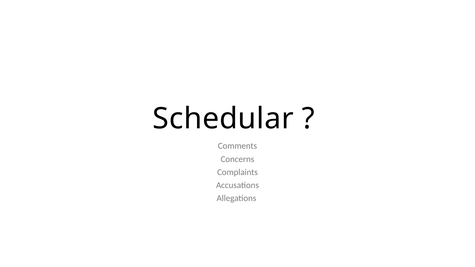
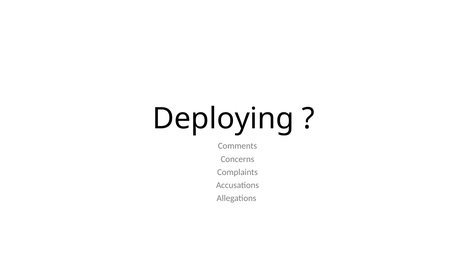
Schedular: Schedular -> Deploying (223, 119)
